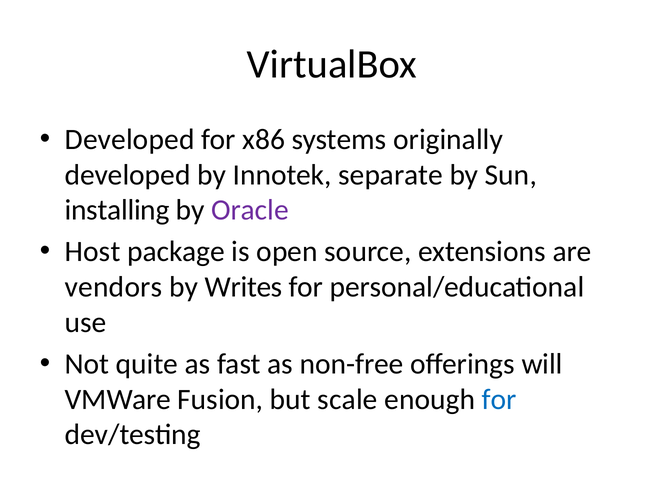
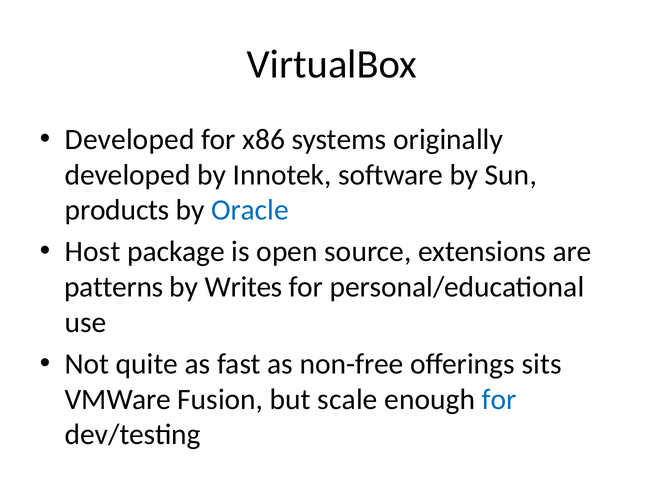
separate: separate -> software (391, 175)
installing: installing -> products (117, 210)
Oracle colour: purple -> blue (250, 210)
vendors: vendors -> patterns (114, 287)
will: will -> sits (542, 364)
